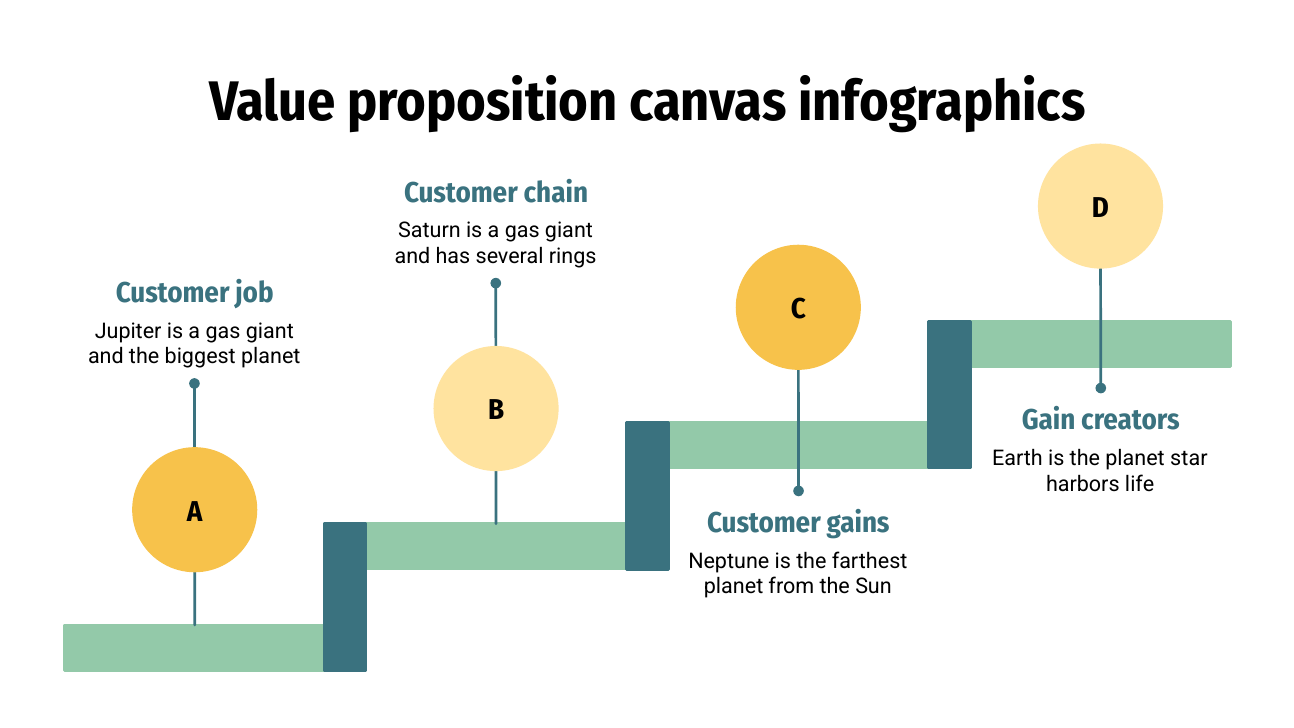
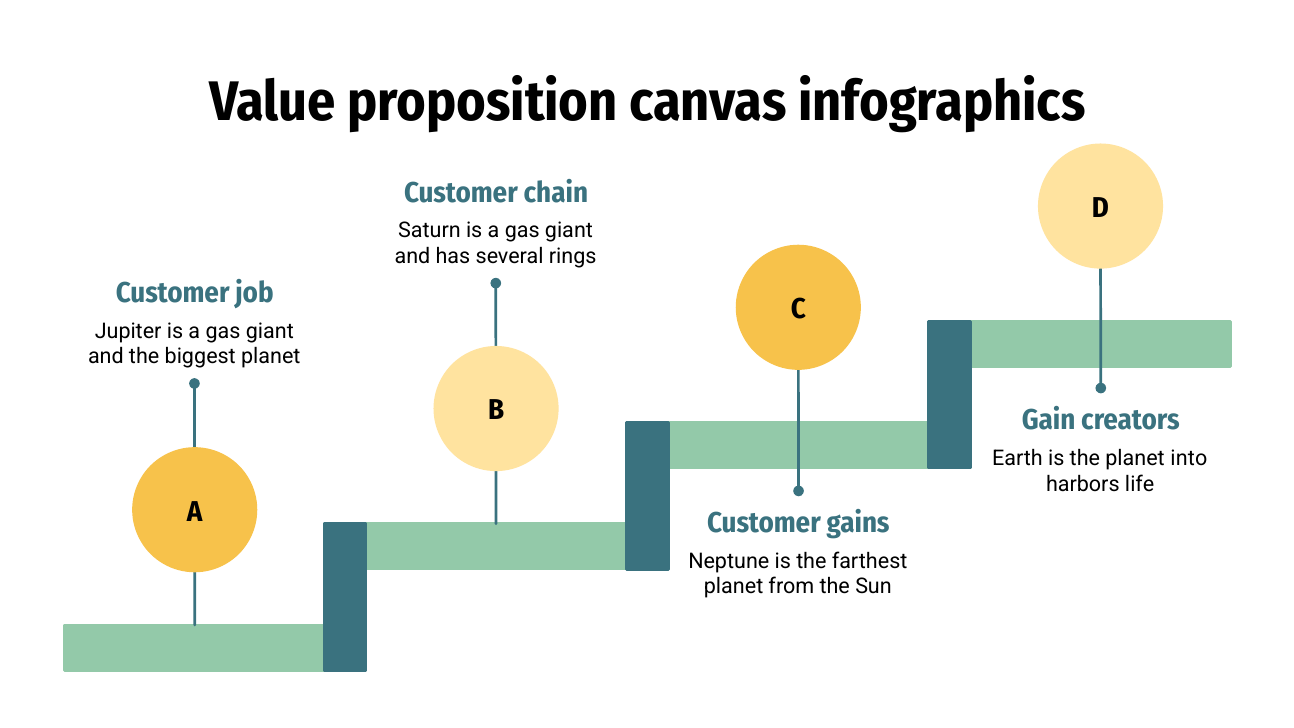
star: star -> into (1189, 458)
